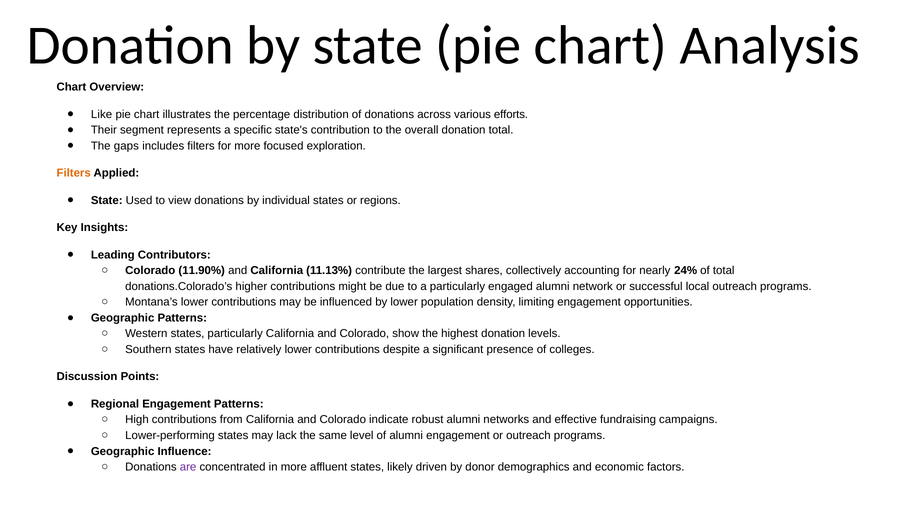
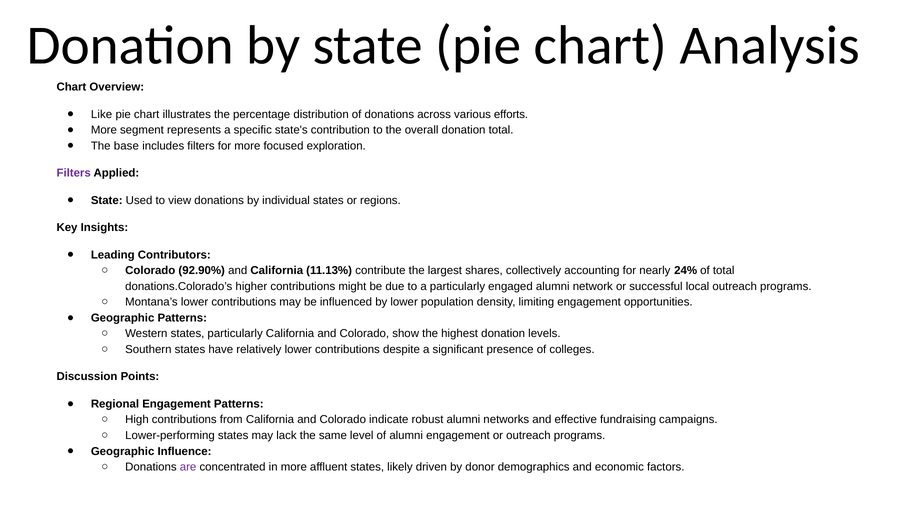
Their: Their -> More (104, 130)
gaps: gaps -> base (126, 146)
Filters colour: orange -> purple (74, 173)
11.90%: 11.90% -> 92.90% (202, 271)
